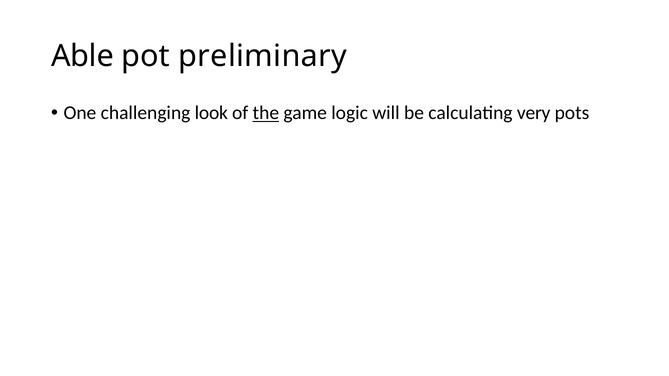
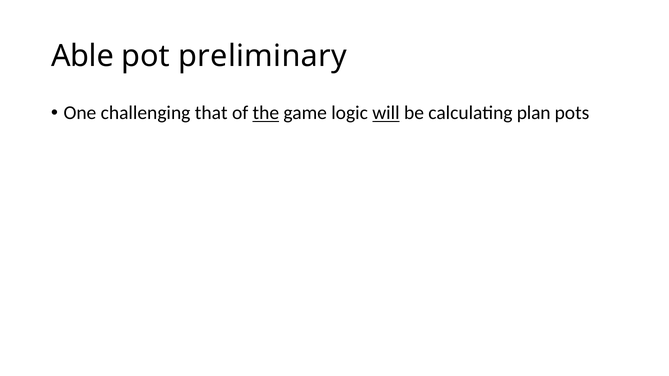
look: look -> that (211, 113)
will underline: none -> present (386, 113)
very: very -> plan (534, 113)
